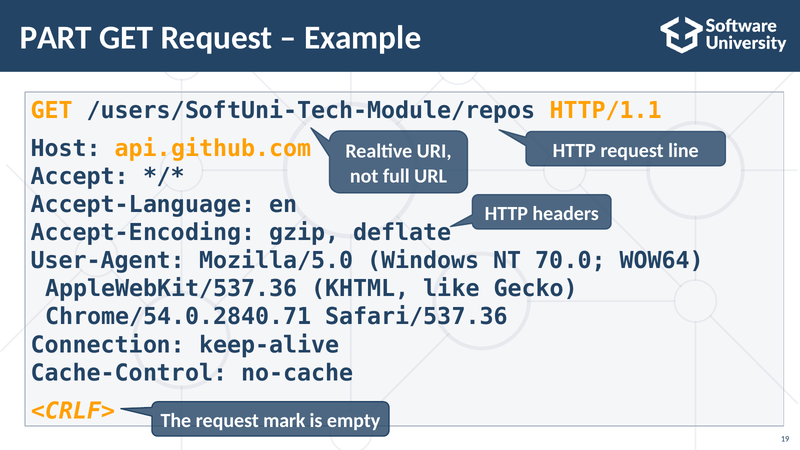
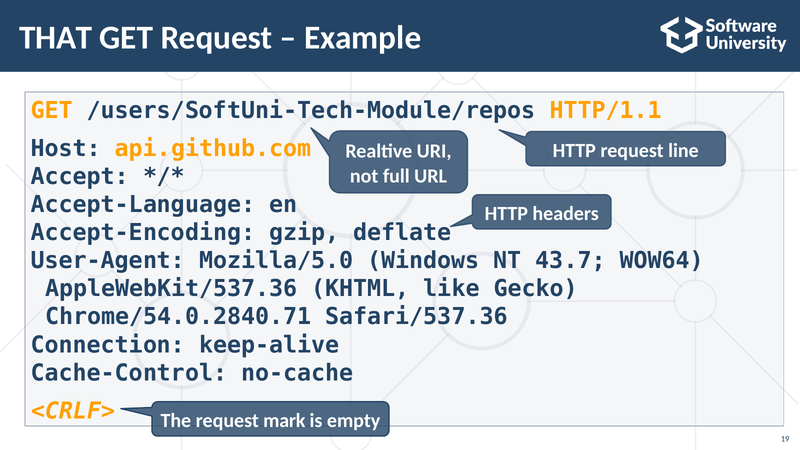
PART: PART -> THAT (56, 38)
70.0: 70.0 -> 43.7 (571, 261)
